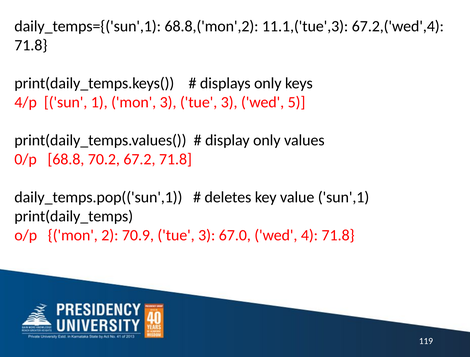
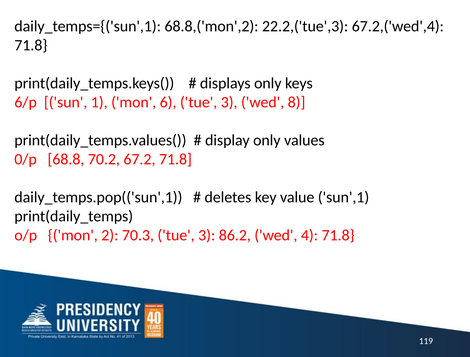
11.1,('tue',3: 11.1,('tue',3 -> 22.2,('tue',3 (305, 26)
4/p: 4/p -> 6/p (26, 102)
mon 3: 3 -> 6 (168, 102)
5: 5 -> 8 (297, 102)
70.9: 70.9 -> 70.3 (138, 235)
67.0: 67.0 -> 86.2 (235, 235)
